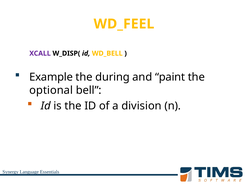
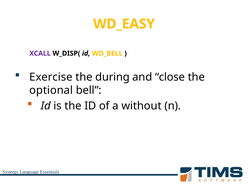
WD_FEEL: WD_FEEL -> WD_EASY (124, 24)
Example: Example -> Exercise (51, 77)
paint: paint -> close (170, 77)
division: division -> without (142, 106)
